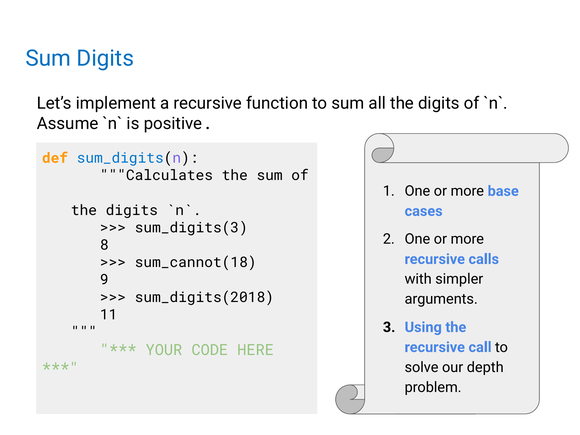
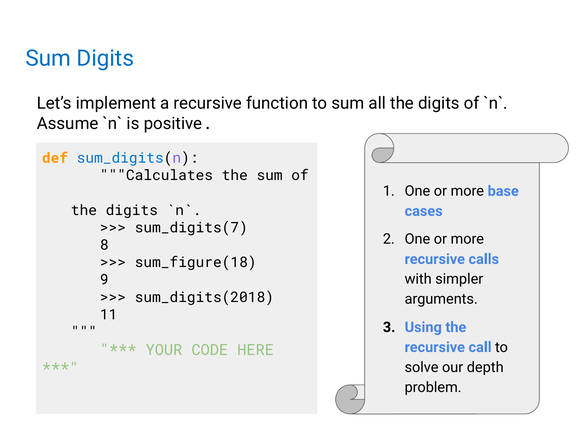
sum_digits(3: sum_digits(3 -> sum_digits(7 (191, 228)
sum_cannot(18: sum_cannot(18 -> sum_figure(18 (196, 262)
